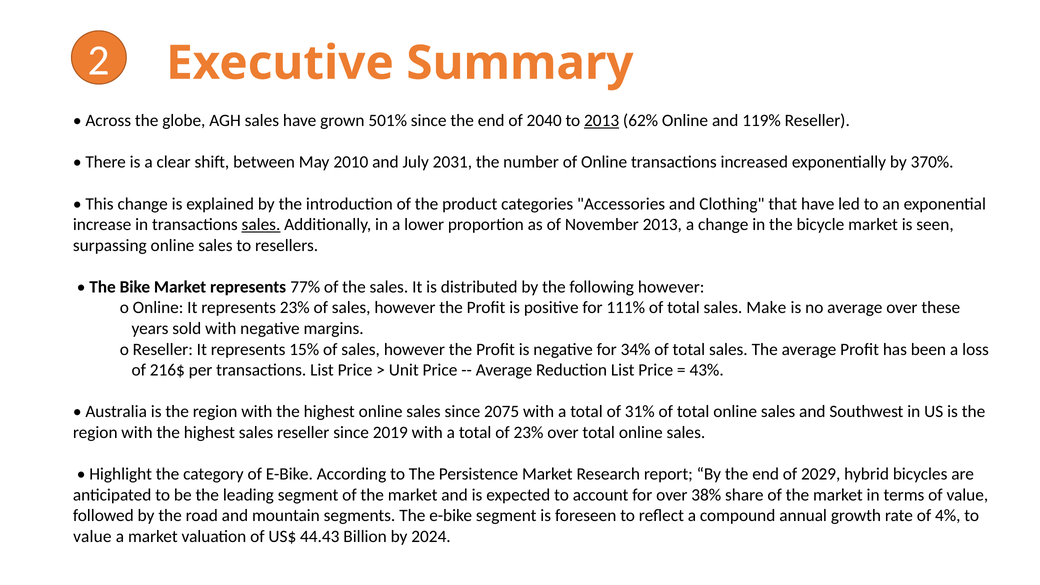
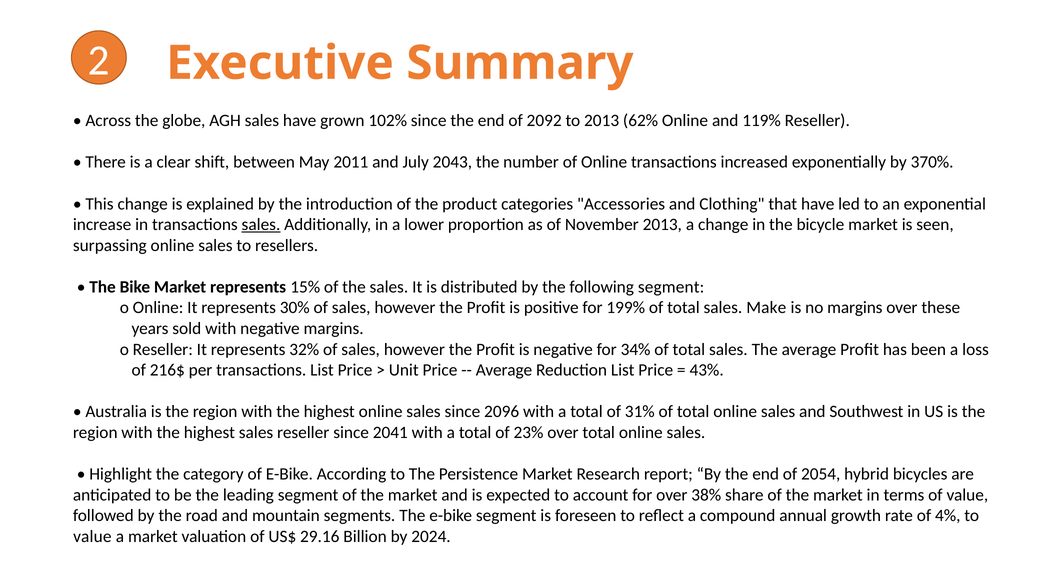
501%: 501% -> 102% (388, 121)
2040: 2040 -> 2092 (544, 121)
2013 underline: present -> none (602, 121)
2010: 2010 -> 2011 (351, 162)
2031: 2031 -> 2043 (452, 162)
77%: 77% -> 15% (305, 287)
following however: however -> segment (671, 287)
represents 23%: 23% -> 30% (295, 308)
111%: 111% -> 199% (626, 308)
no average: average -> margins (855, 308)
15%: 15% -> 32% (304, 349)
2075: 2075 -> 2096 (502, 412)
2019: 2019 -> 2041 (390, 432)
2029: 2029 -> 2054 (821, 474)
44.43: 44.43 -> 29.16 (320, 536)
